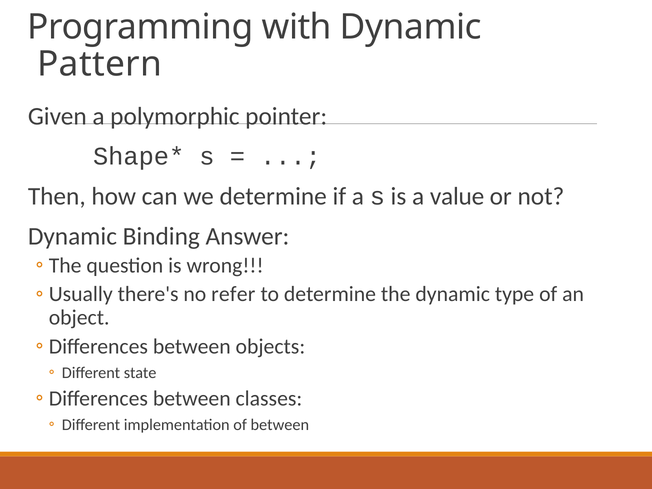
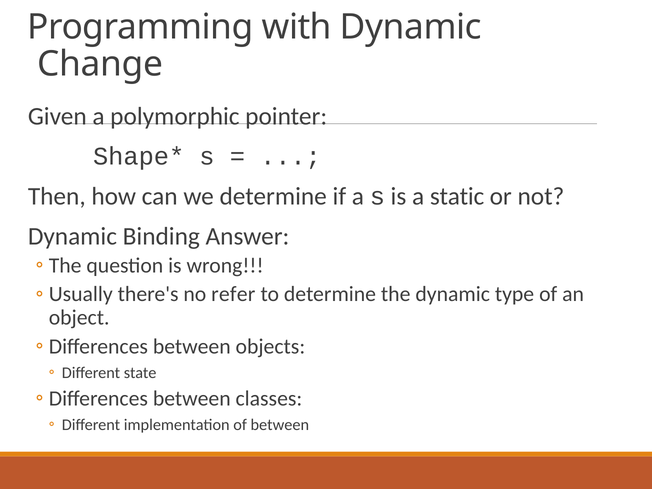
Pattern: Pattern -> Change (100, 64)
value: value -> static (457, 196)
